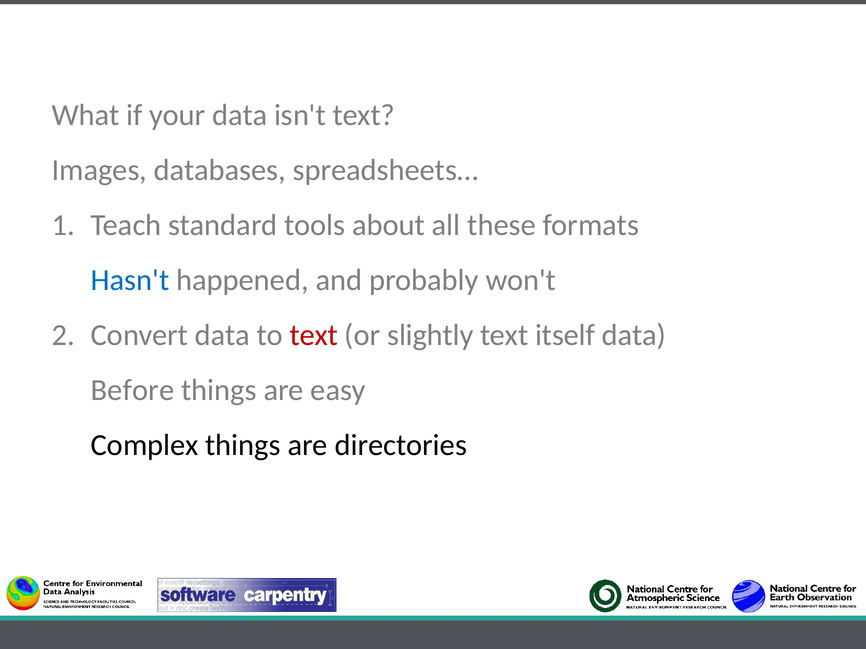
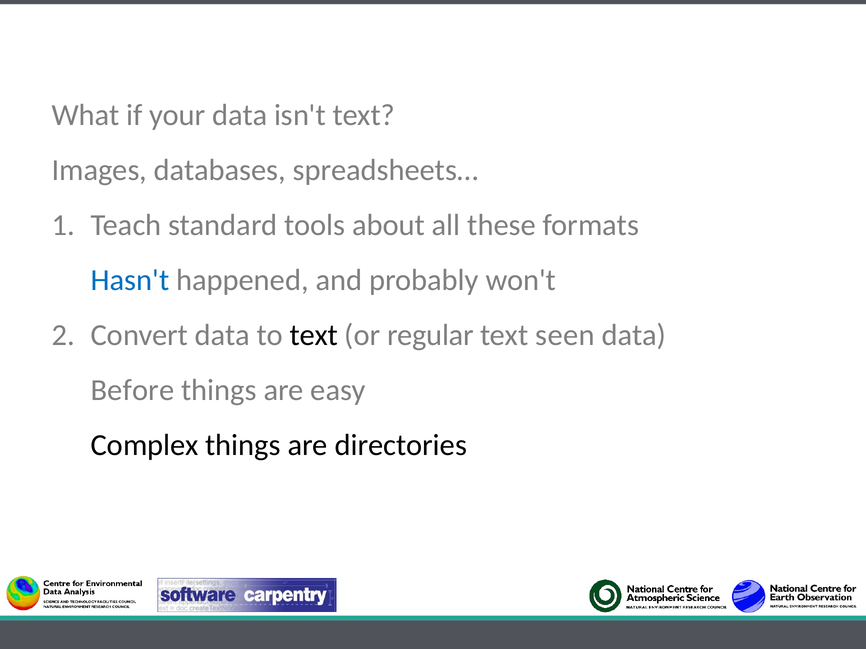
text colour: red -> black (314, 335)
slightly: slightly -> regular (430, 335)
itself: itself -> seen (565, 335)
